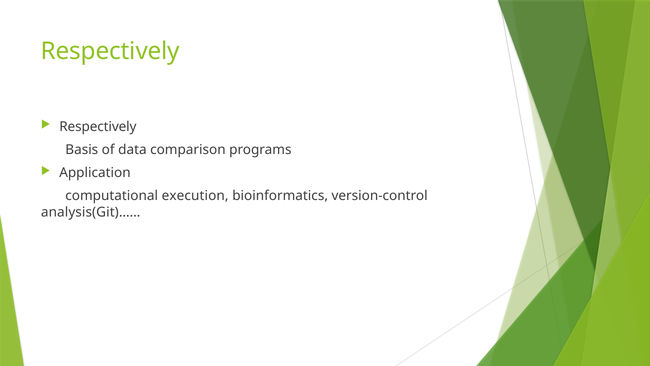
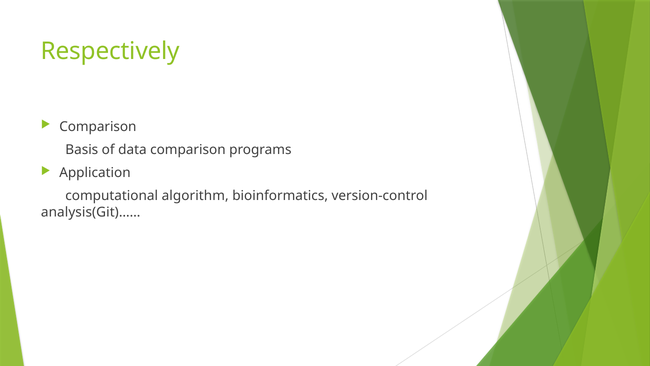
Respectively: Respectively -> Comparison (98, 127)
execution: execution -> algorithm (195, 196)
